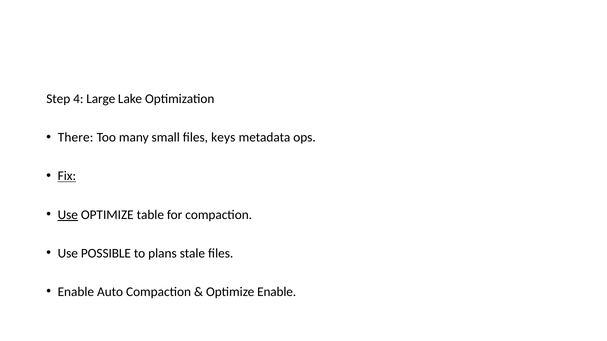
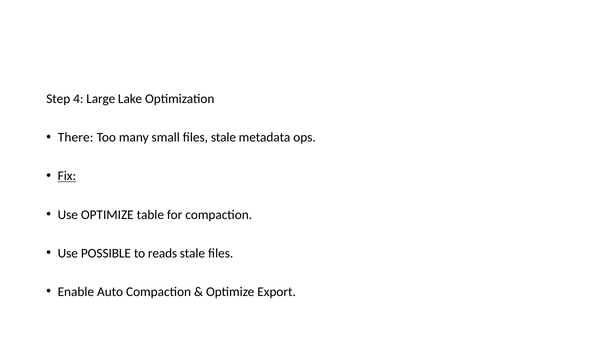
files keys: keys -> stale (223, 138)
Use underline: present -> none (68, 215)
plans: plans -> reads (163, 254)
Optimize Enable: Enable -> Export (277, 292)
